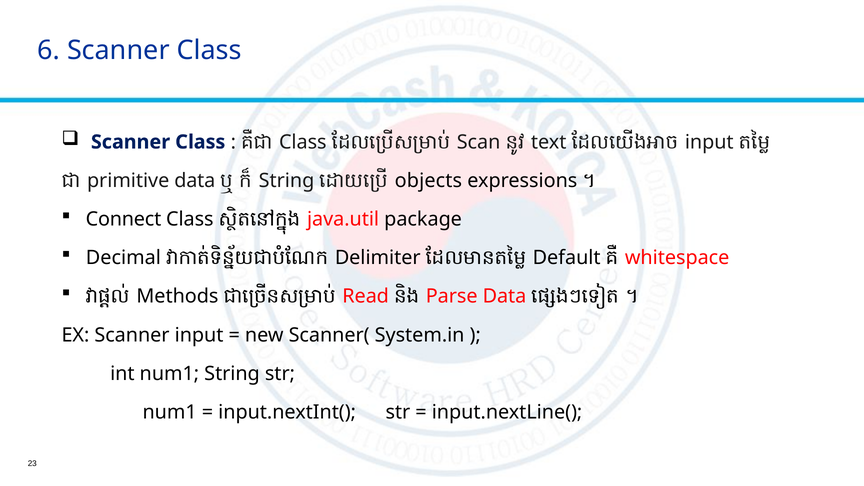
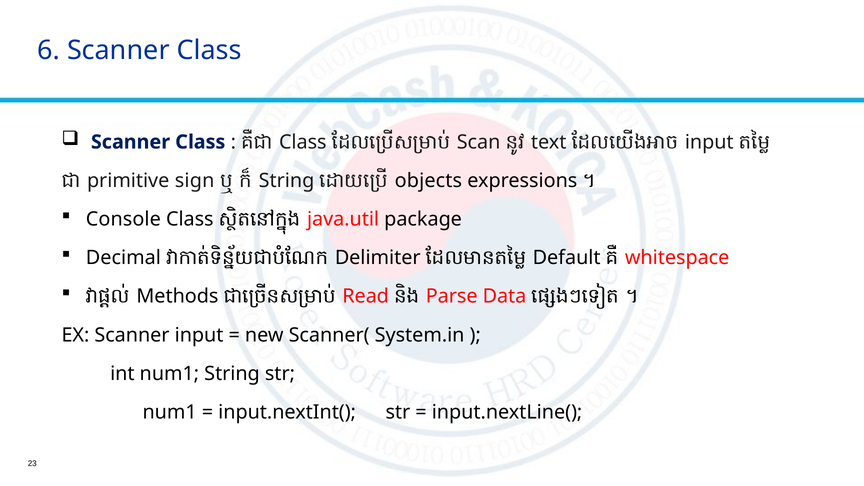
primitive data: data -> sign (195, 181)
Connect: Connect -> Console (123, 219)
